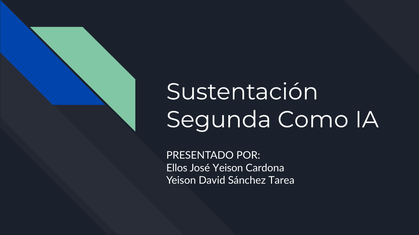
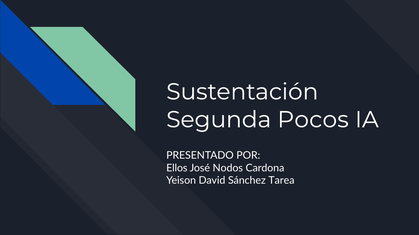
Como: Como -> Pocos (313, 120)
José Yeison: Yeison -> Nodos (228, 168)
